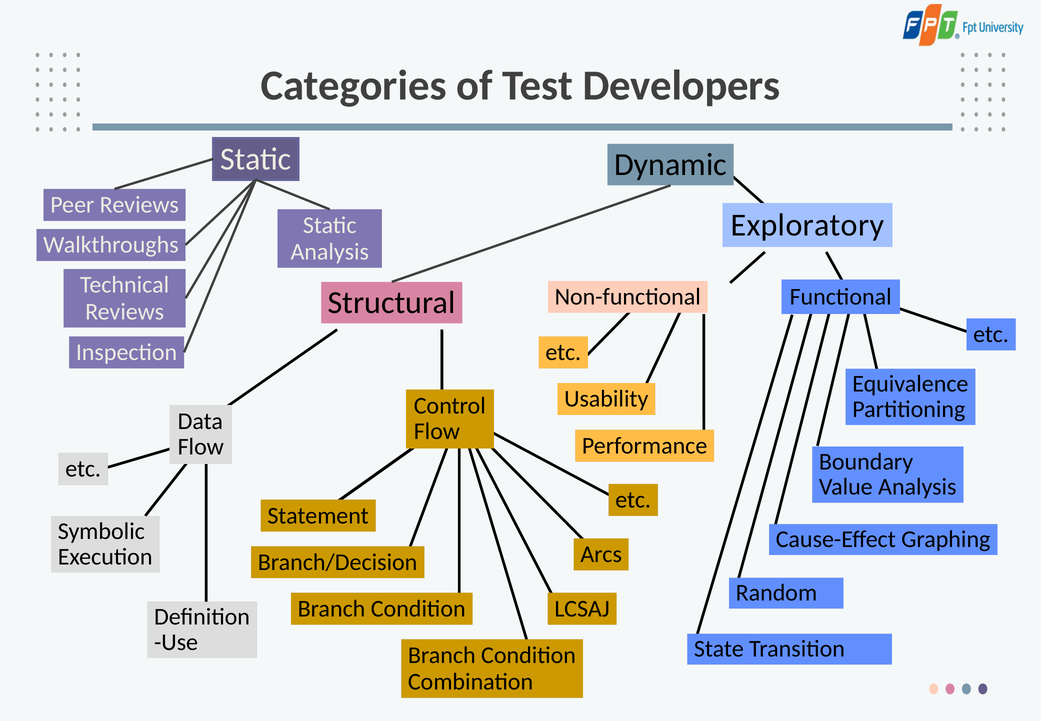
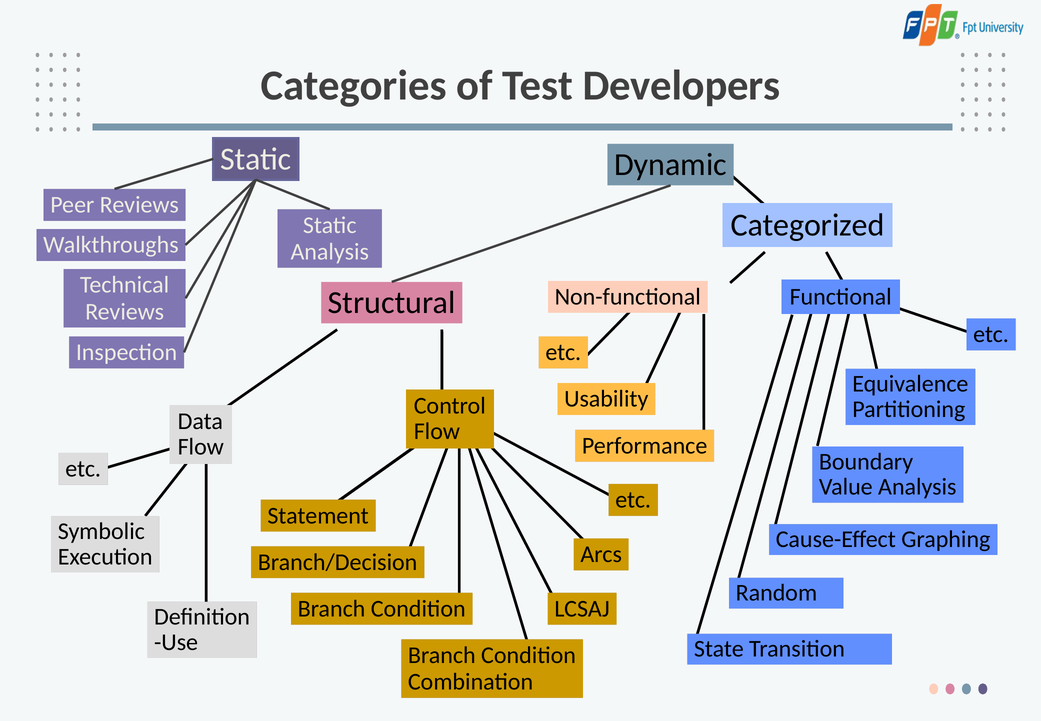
Exploratory: Exploratory -> Categorized (808, 225)
